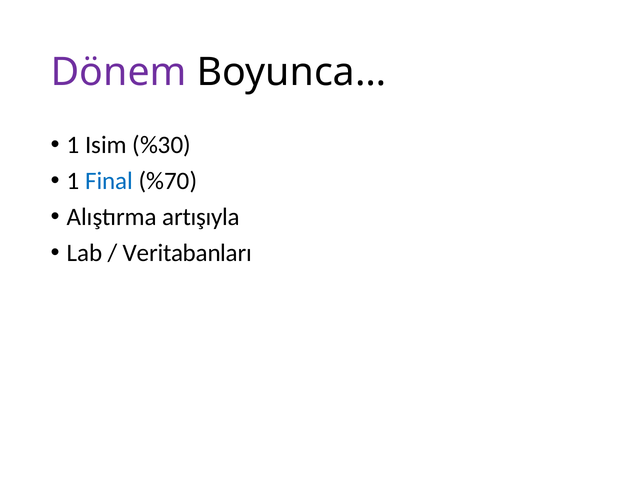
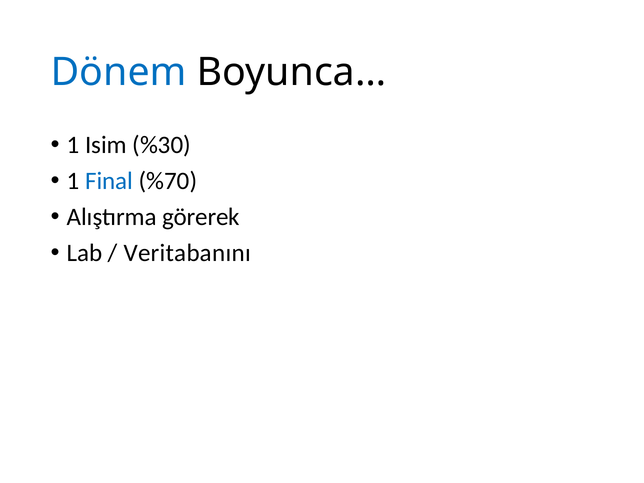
Dönem colour: purple -> blue (119, 72)
artışıyla: artışıyla -> görerek (201, 217)
Veritabanları: Veritabanları -> Veritabanını (187, 253)
